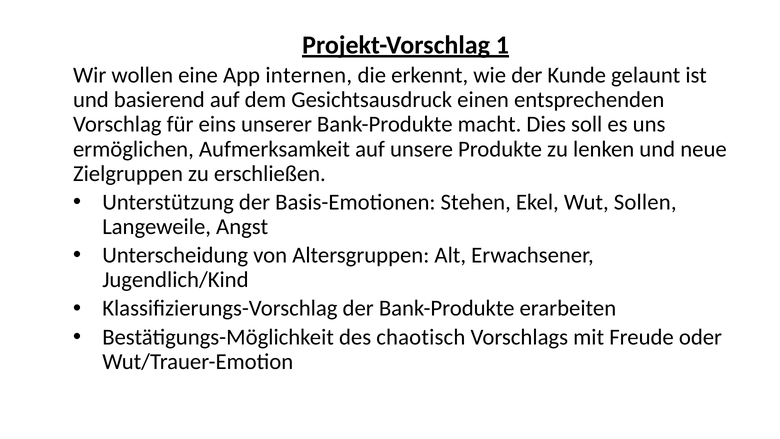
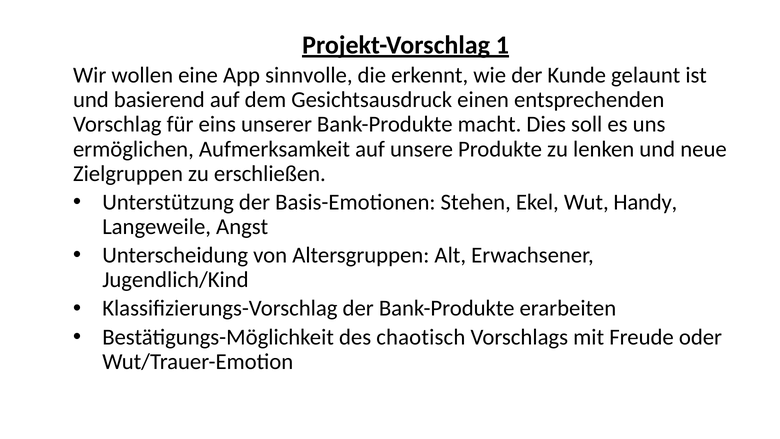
internen: internen -> sinnvolle (309, 75)
Sollen: Sollen -> Handy (645, 202)
